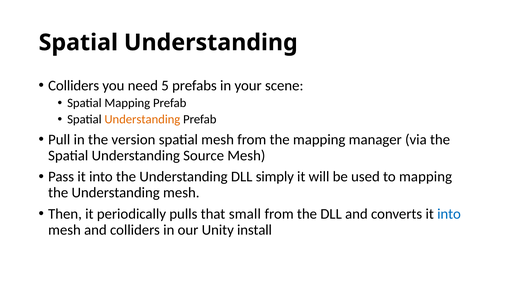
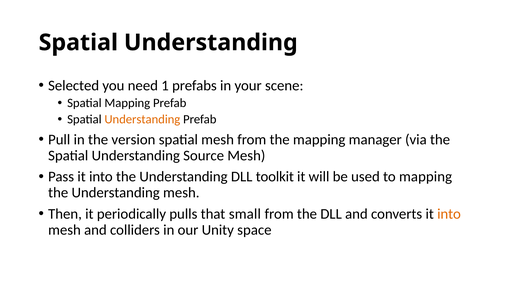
Colliders: Colliders -> Selected (74, 86)
5: 5 -> 1 (165, 86)
simply: simply -> toolkit (275, 177)
into colour: blue -> orange (449, 214)
install: install -> space (254, 230)
